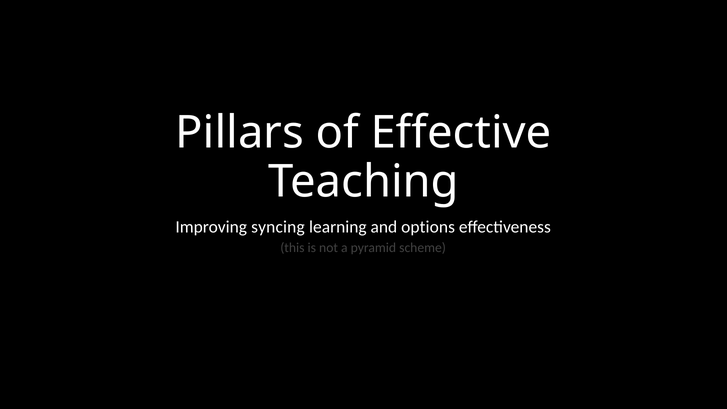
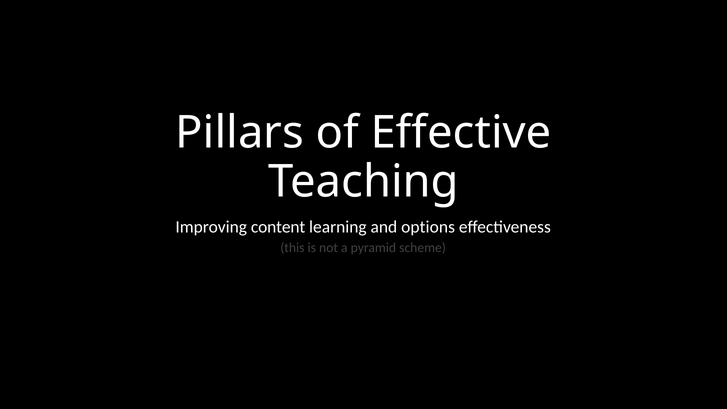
syncing: syncing -> content (278, 227)
